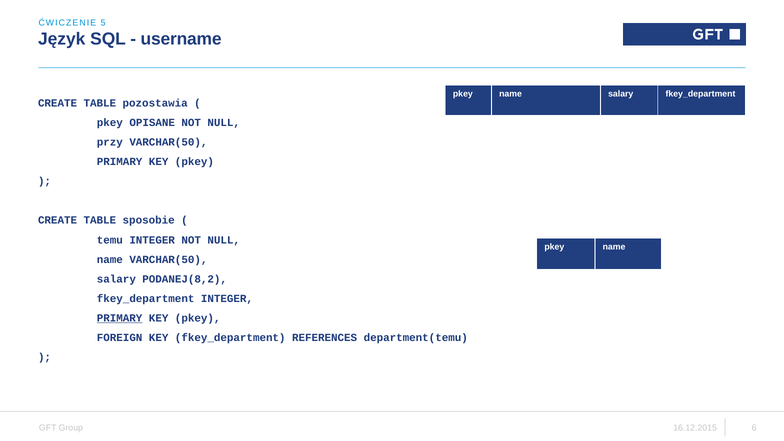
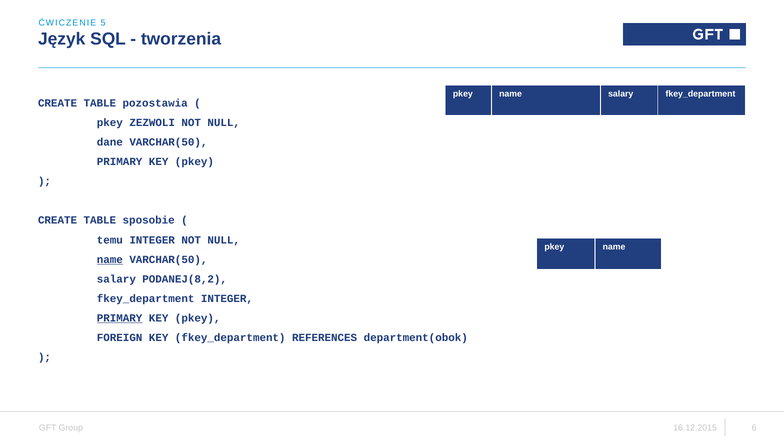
username: username -> tworzenia (181, 39)
OPISANE: OPISANE -> ZEZWOLI (152, 123)
przy: przy -> dane (110, 142)
name underline: none -> present (110, 259)
department(temu: department(temu -> department(obok (416, 338)
